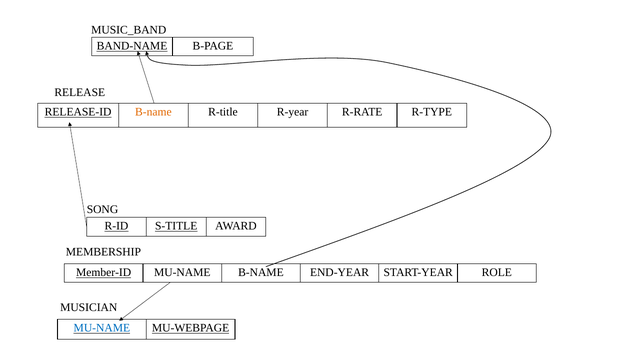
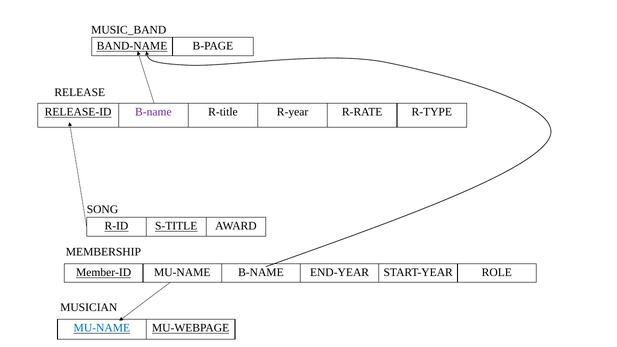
B-name colour: orange -> purple (153, 112)
